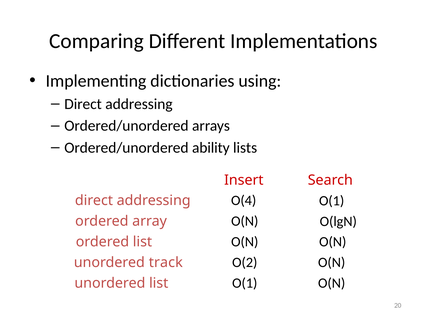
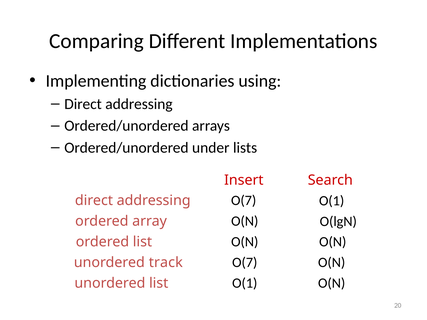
ability: ability -> under (211, 148)
addressing O(4: O(4 -> O(7 (244, 201)
O(2: O(2 -> O(7 (245, 263)
